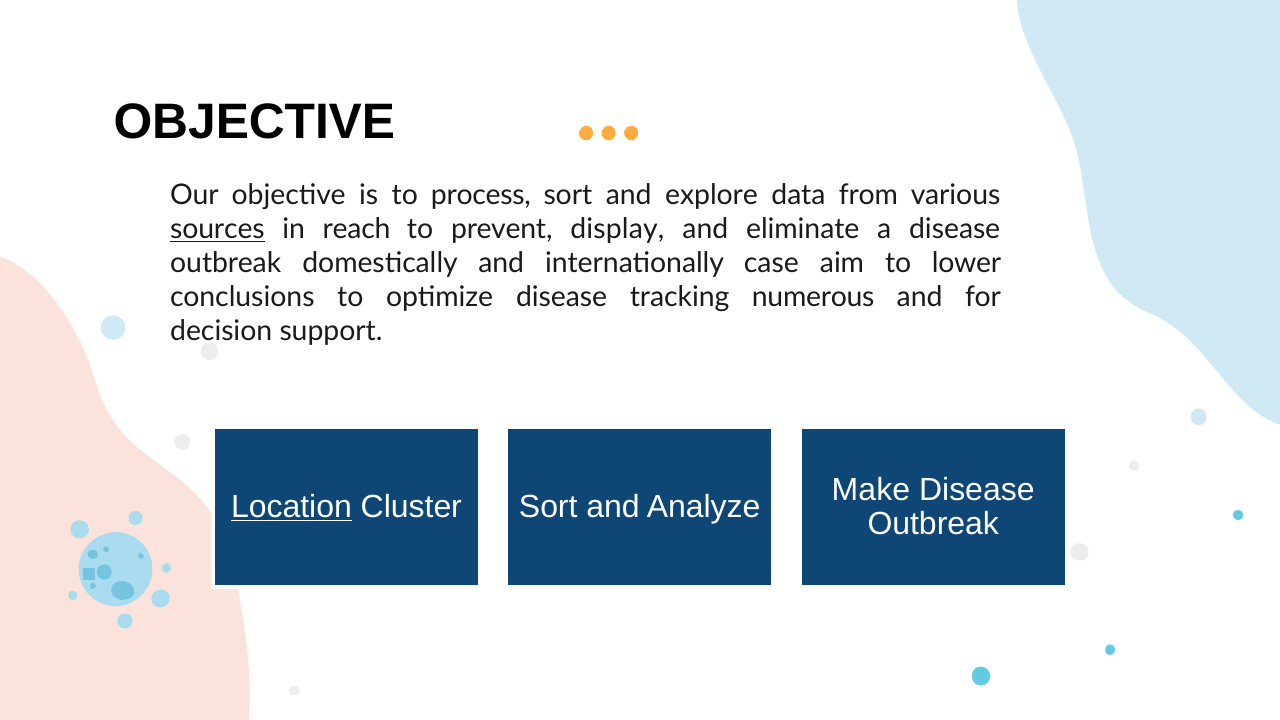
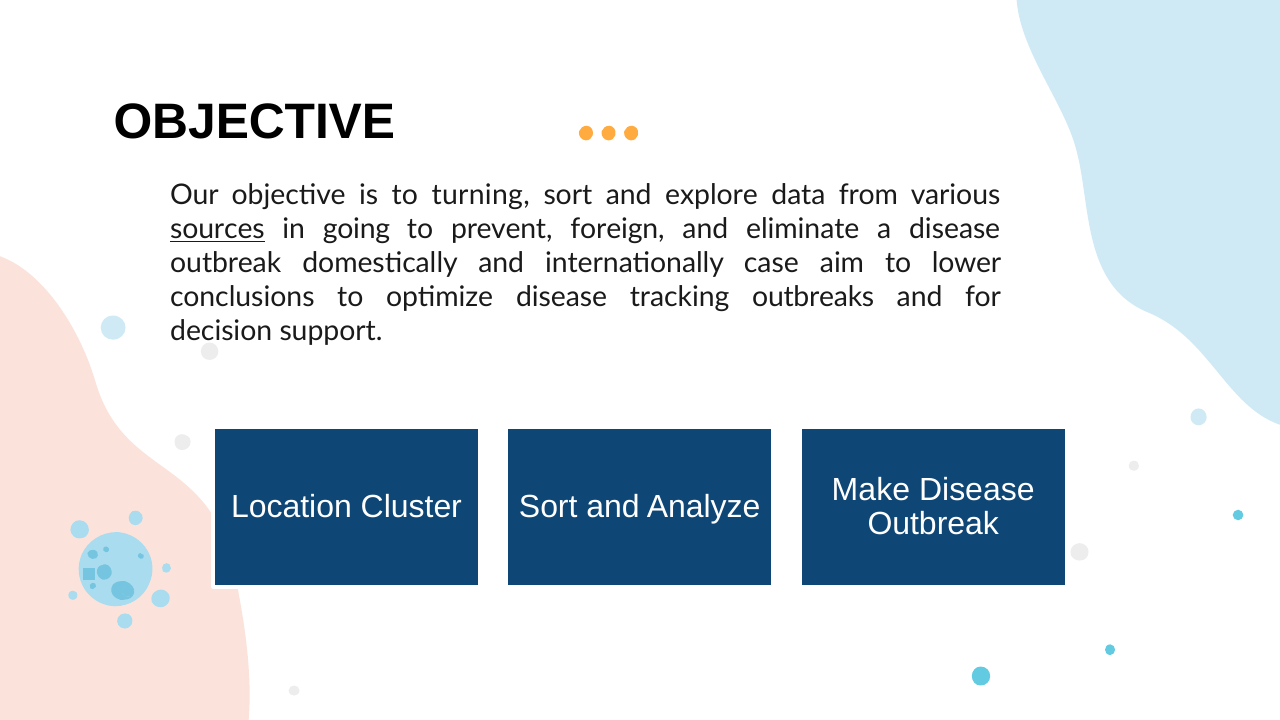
process: process -> turning (481, 195)
reach: reach -> going (357, 229)
display: display -> foreign (618, 229)
numerous: numerous -> outbreaks (813, 297)
Location underline: present -> none (291, 507)
